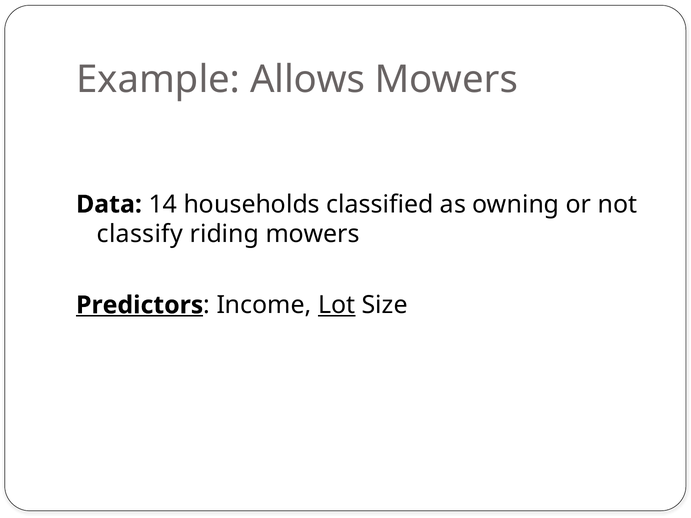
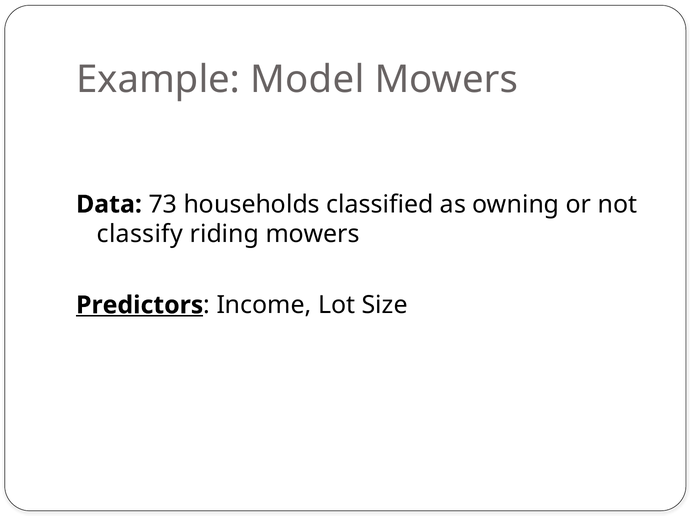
Allows: Allows -> Model (307, 80)
14: 14 -> 73 (163, 204)
Lot underline: present -> none (337, 305)
